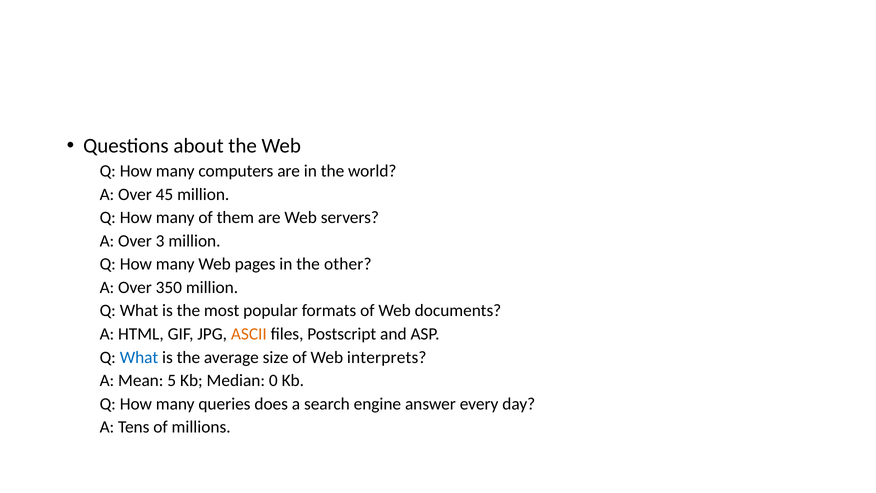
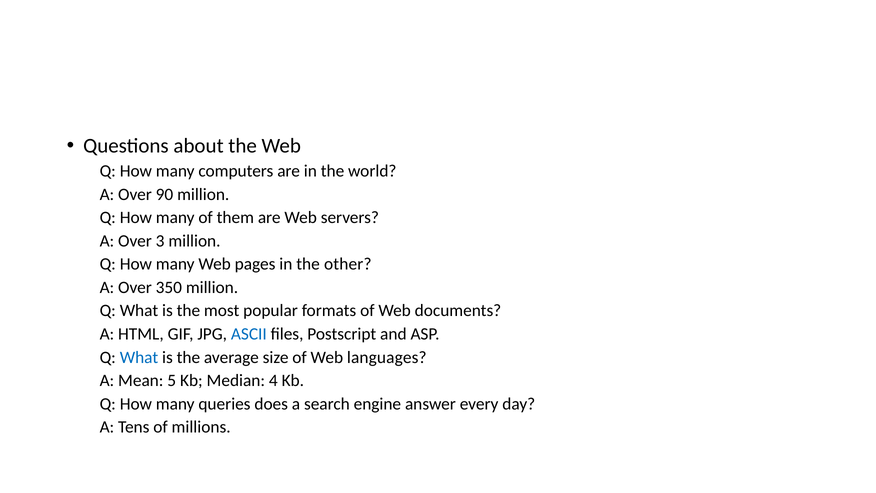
45: 45 -> 90 (164, 194)
ASCII colour: orange -> blue (249, 334)
interprets: interprets -> languages (387, 357)
0: 0 -> 4 (273, 380)
